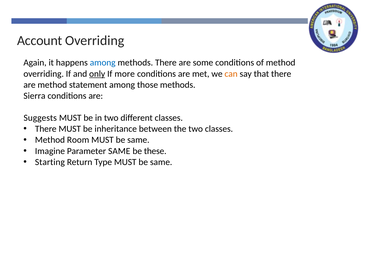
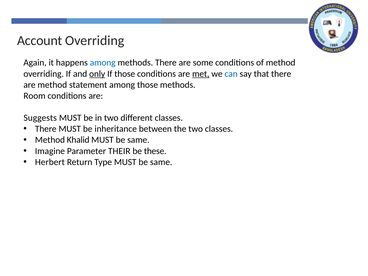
If more: more -> those (125, 74)
met underline: none -> present (201, 74)
can colour: orange -> blue (231, 74)
Sierra: Sierra -> Room (34, 96)
Room: Room -> Khalid (78, 140)
Parameter SAME: SAME -> THEIR (119, 151)
Starting: Starting -> Herbert (50, 162)
